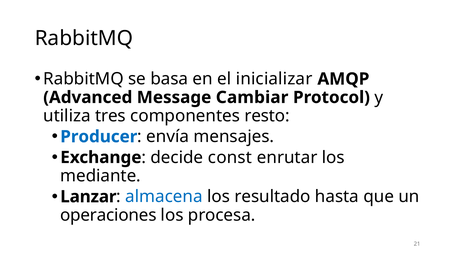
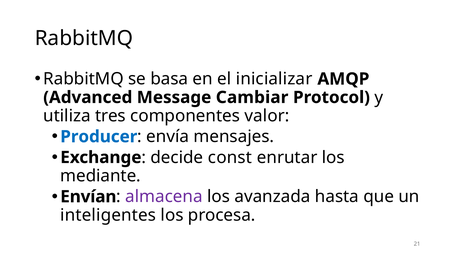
resto: resto -> valor (267, 116)
Lanzar: Lanzar -> Envían (88, 197)
almacena colour: blue -> purple (164, 197)
resultado: resultado -> avanzada (272, 197)
operaciones: operaciones -> inteligentes (108, 215)
